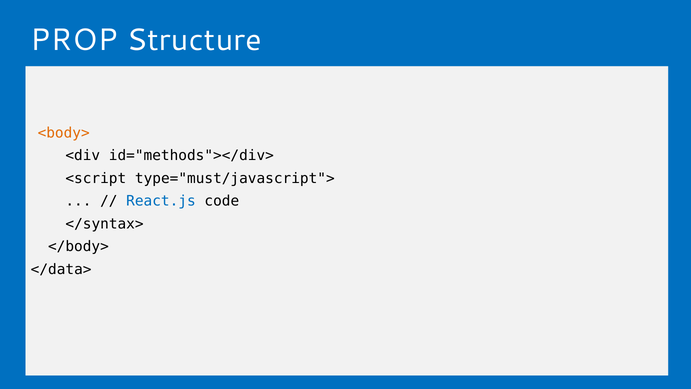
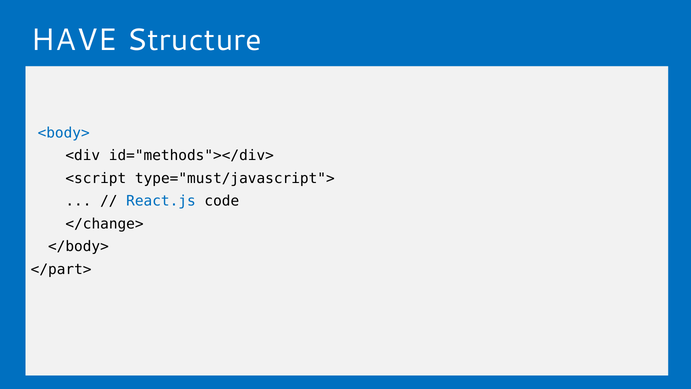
PROP: PROP -> HAVE (74, 40)
<body> colour: orange -> blue (64, 133)
</syntax>: </syntax> -> </change> (105, 224)
</data>: </data> -> </part> (61, 269)
